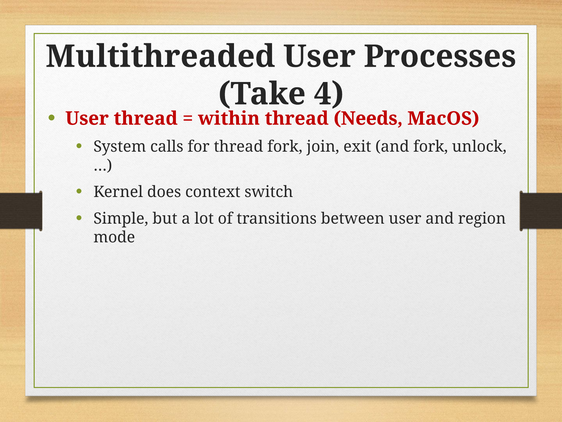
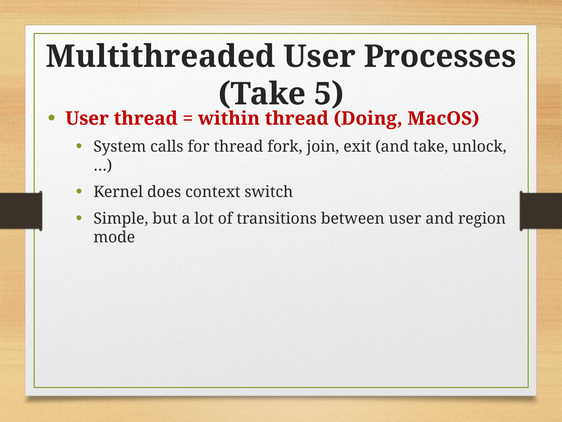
4: 4 -> 5 (329, 94)
Needs: Needs -> Doing (368, 118)
and fork: fork -> take (431, 147)
